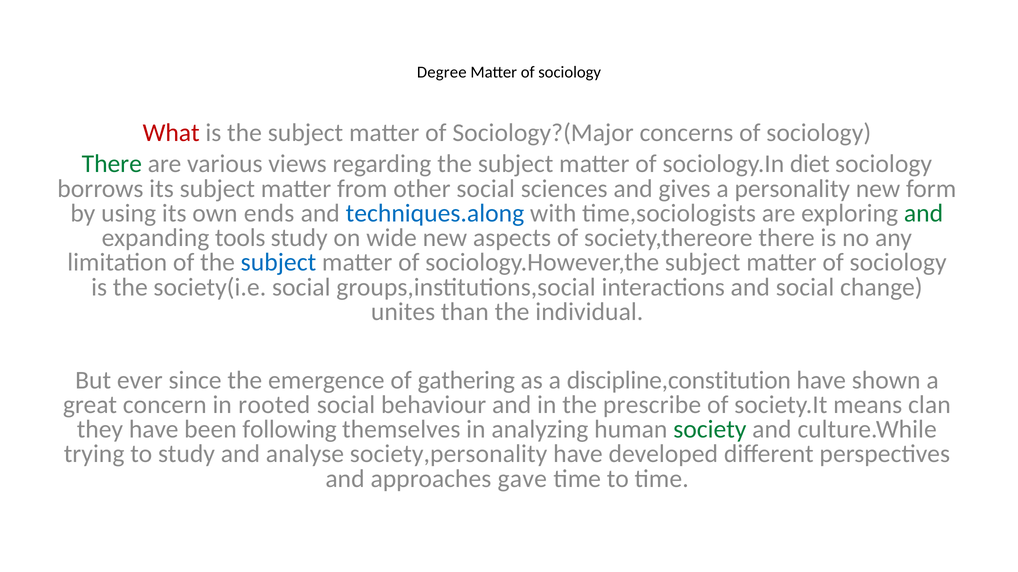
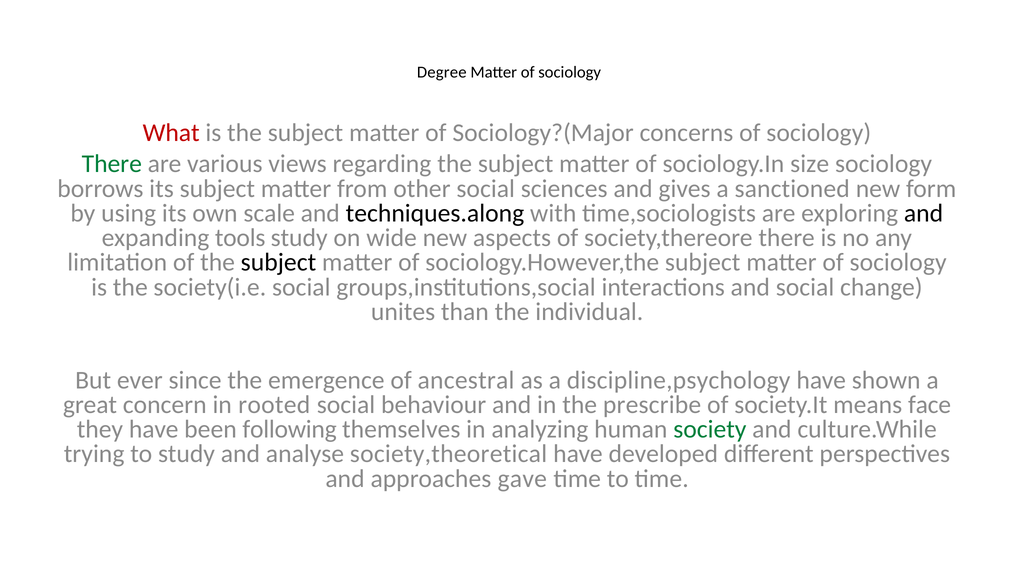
diet: diet -> size (810, 164)
personality: personality -> sanctioned (792, 189)
ends: ends -> scale (269, 213)
techniques.along colour: blue -> black (435, 213)
and colour: green -> black (924, 213)
subject colour: blue -> black (278, 263)
gathering: gathering -> ancestral (466, 381)
discipline,constitution: discipline,constitution -> discipline,psychology (679, 381)
clan: clan -> face (930, 405)
society,personality: society,personality -> society,theoretical (449, 455)
